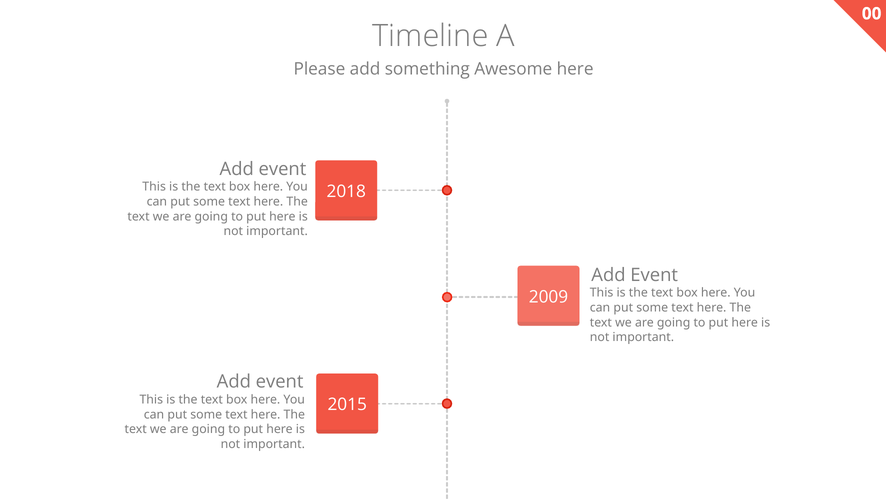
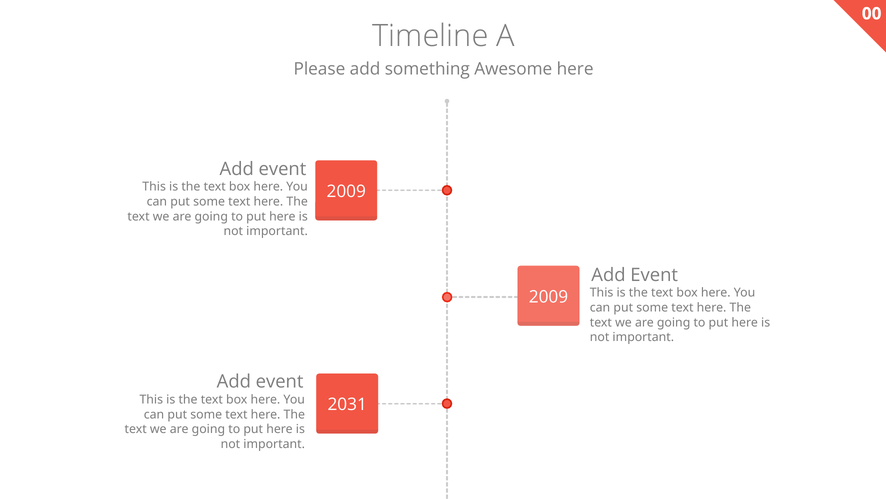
2018: 2018 -> 2009 (346, 191)
2015: 2015 -> 2031 (347, 404)
